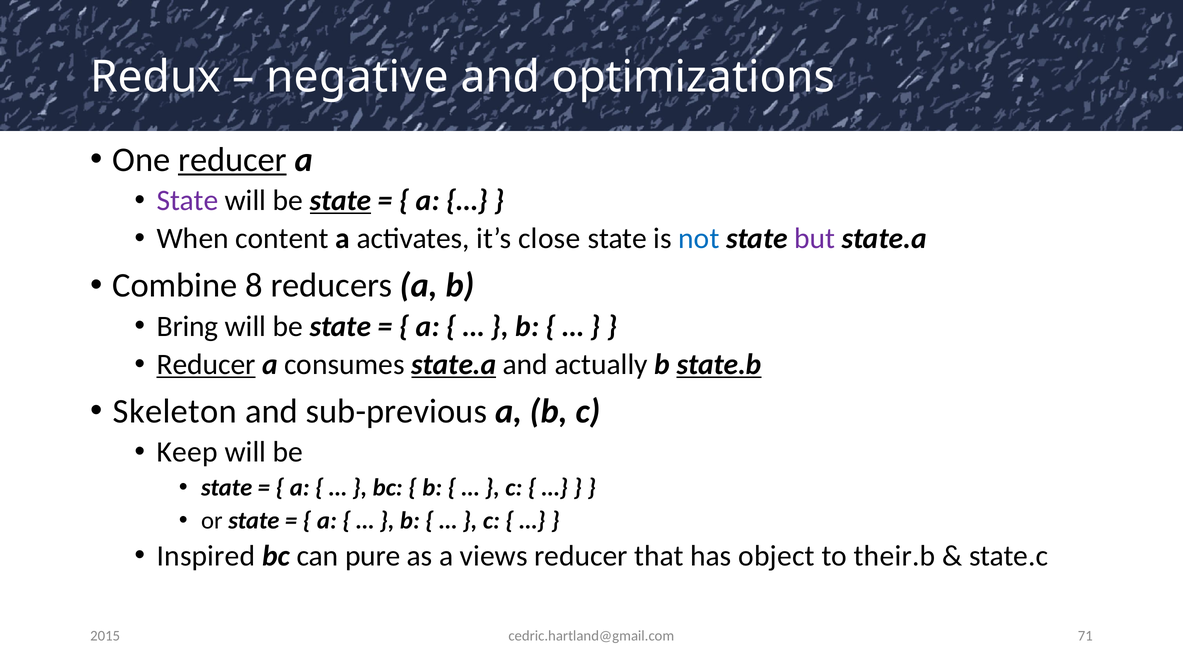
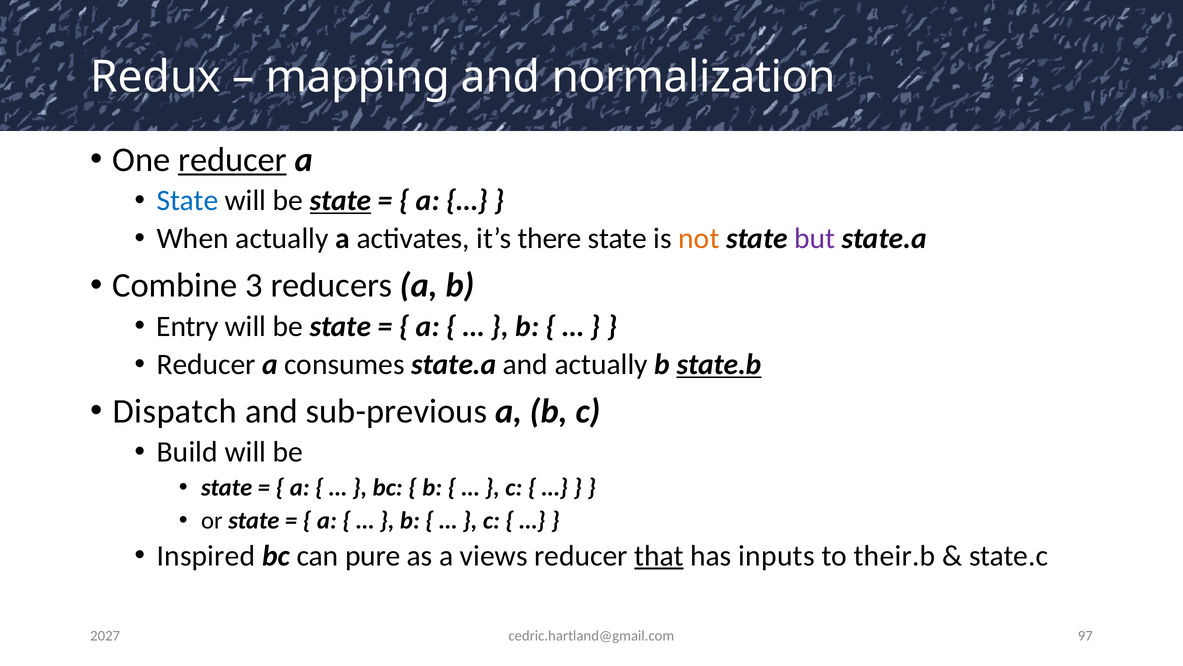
negative: negative -> mapping (358, 77)
optimizations: optimizations -> normalization (694, 77)
State colour: purple -> blue (187, 200)
When content: content -> actually (282, 238)
close: close -> there (550, 238)
not colour: blue -> orange (699, 238)
8: 8 -> 3 (254, 285)
Bring: Bring -> Entry (188, 326)
Reducer underline: present -> none (206, 364)
state.a underline: present -> none (454, 364)
Skeleton: Skeleton -> Dispatch (175, 411)
Keep: Keep -> Build (187, 452)
that underline: none -> present (659, 555)
object: object -> inputs (776, 555)
71: 71 -> 97 (1085, 635)
2015: 2015 -> 2027 (105, 635)
